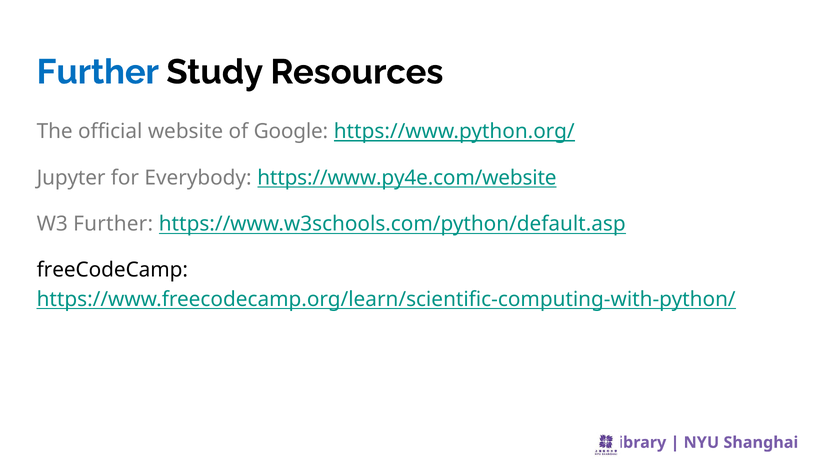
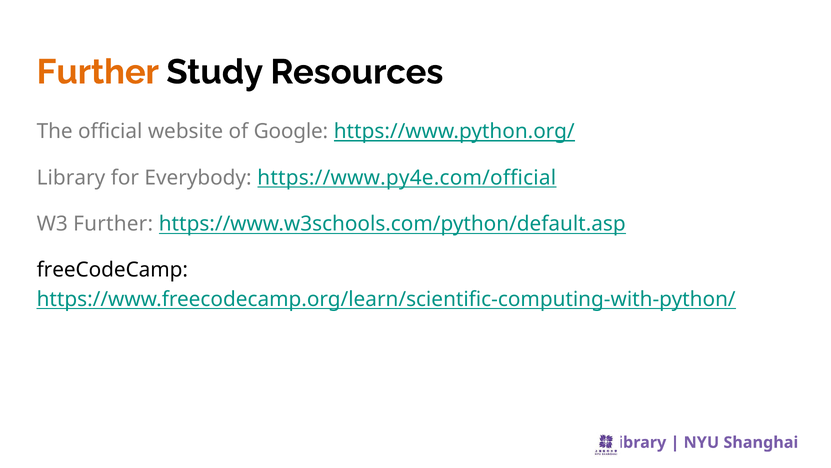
Further colour: blue -> orange (98, 72)
Jupyter: Jupyter -> Library (71, 178)
https://www.py4e.com/website: https://www.py4e.com/website -> https://www.py4e.com/official (407, 178)
